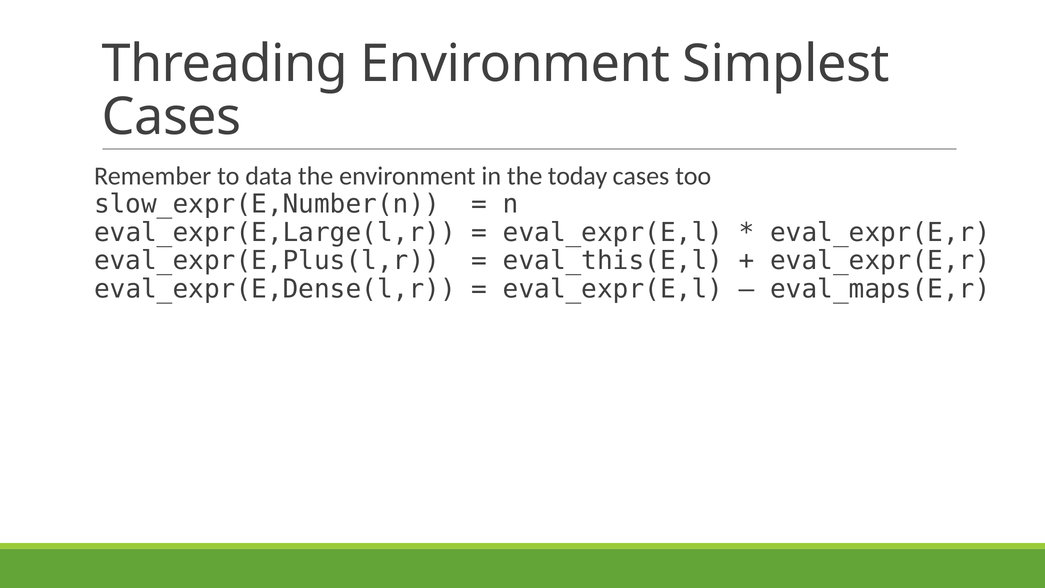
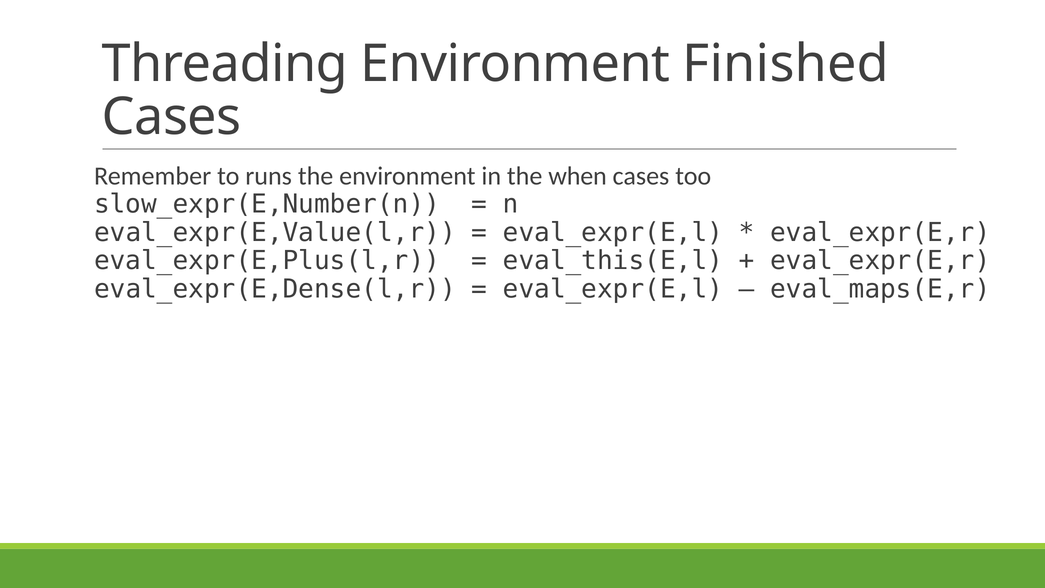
Simplest: Simplest -> Finished (786, 64)
data: data -> runs (269, 176)
today: today -> when (578, 176)
eval_expr(E,Large(l,r: eval_expr(E,Large(l,r -> eval_expr(E,Value(l,r (275, 232)
